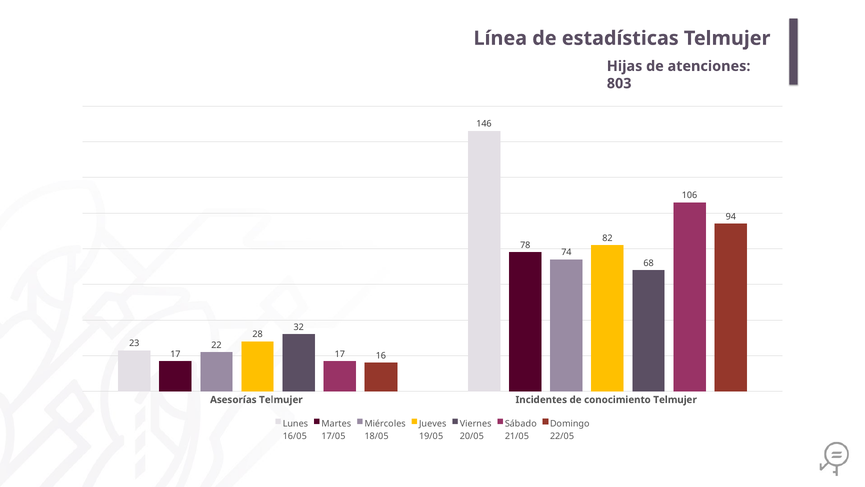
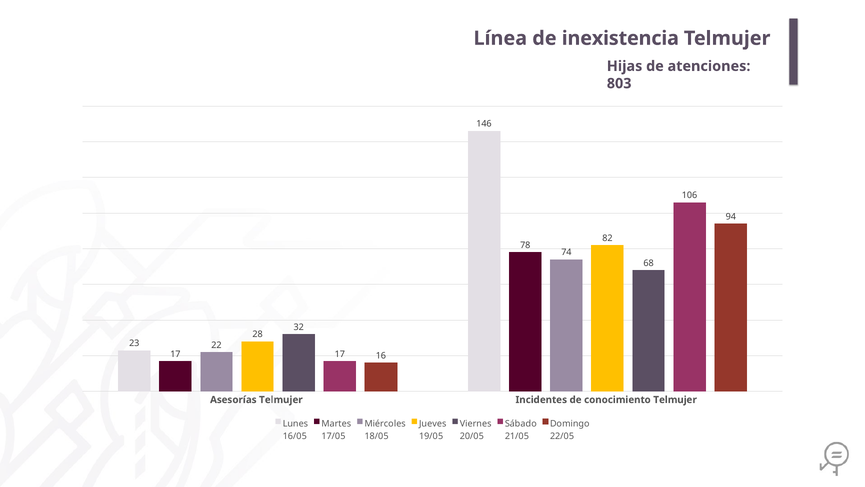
estadísticas: estadísticas -> inexistencia (620, 38)
